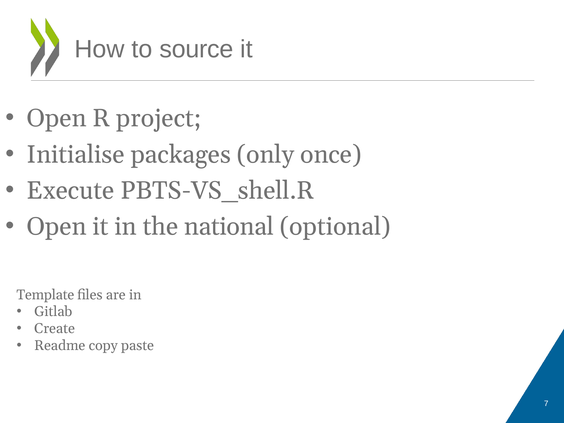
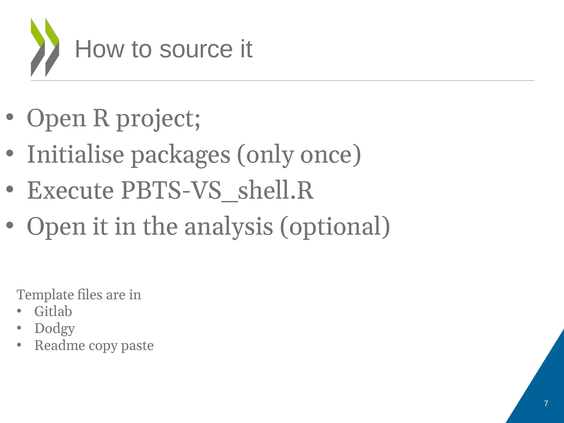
national: national -> analysis (229, 227)
Create: Create -> Dodgy (55, 329)
